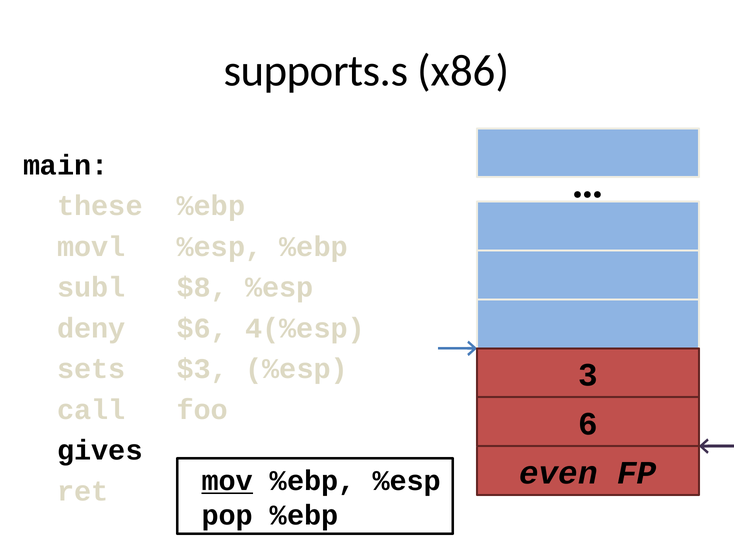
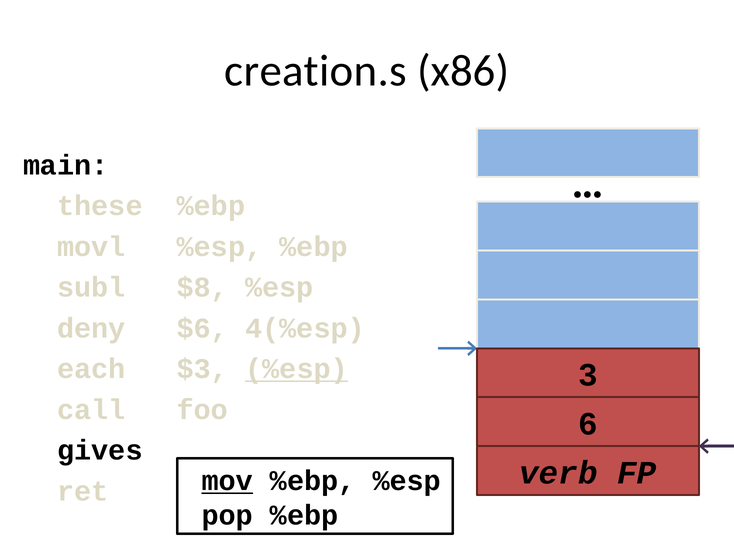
supports.s: supports.s -> creation.s (316, 71)
sets: sets -> each (91, 369)
%esp underline: none -> present (297, 369)
even: even -> verb (558, 473)
